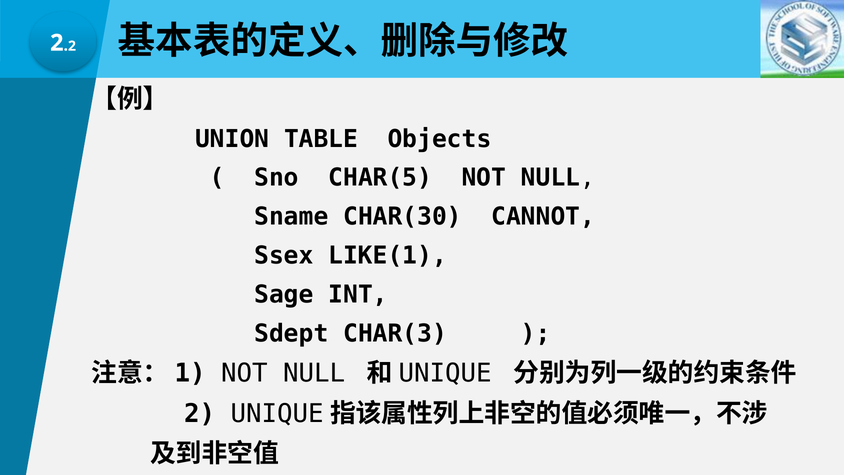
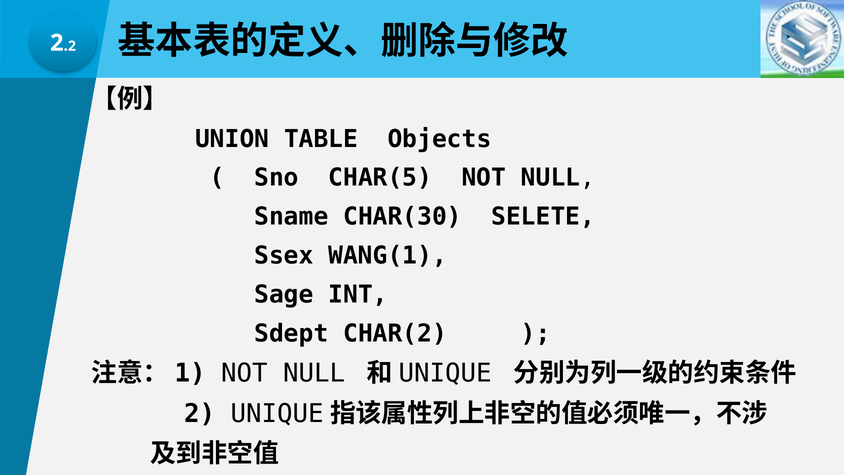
CANNOT: CANNOT -> SELETE (543, 217)
LIKE(1: LIKE(1 -> WANG(1 (388, 256)
CHAR(3: CHAR(3 -> CHAR(2 (395, 333)
